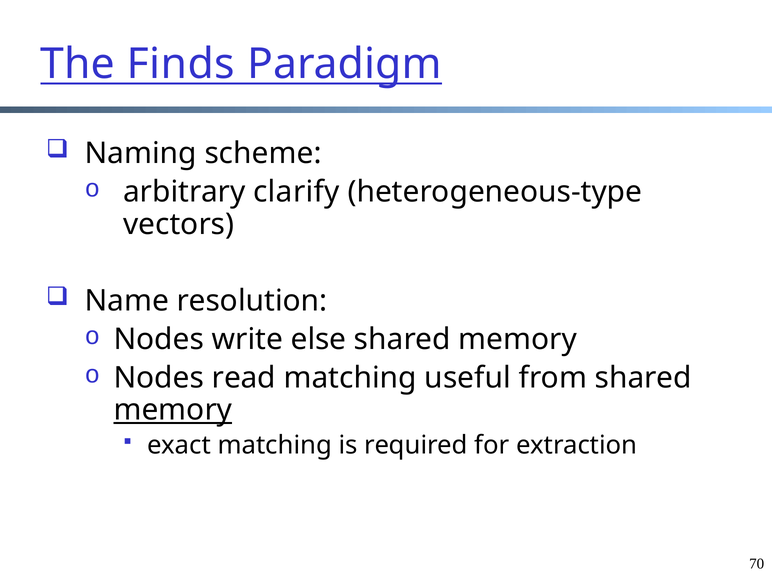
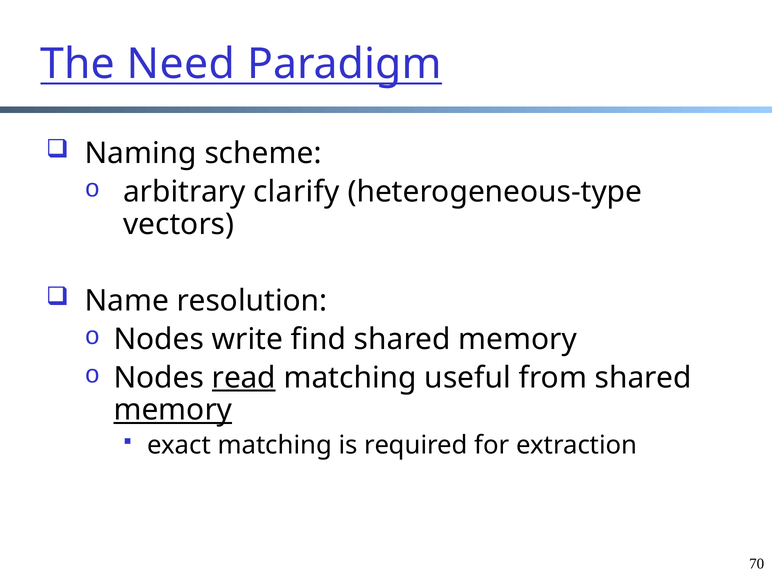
Finds: Finds -> Need (181, 64)
else: else -> find (318, 339)
read underline: none -> present (244, 378)
